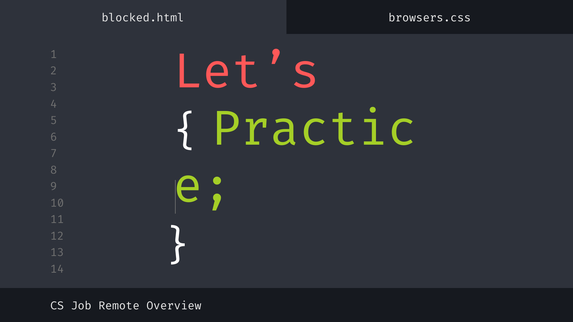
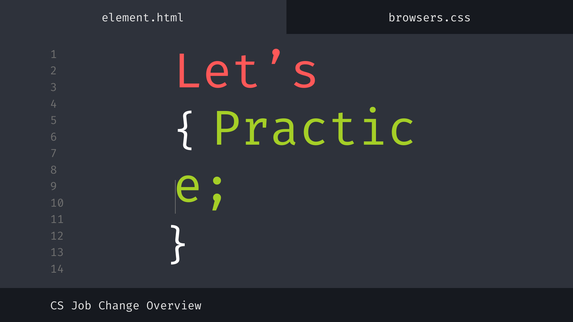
blocked.html: blocked.html -> element.html (143, 18)
Remote: Remote -> Change (119, 306)
